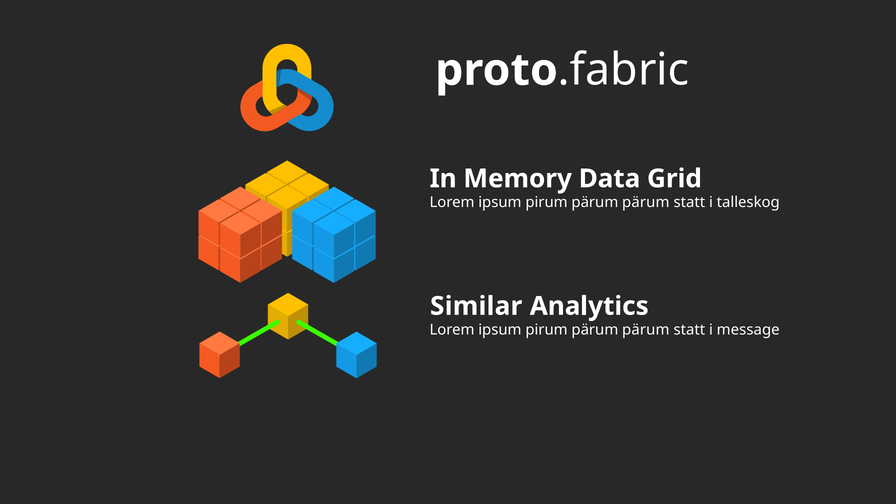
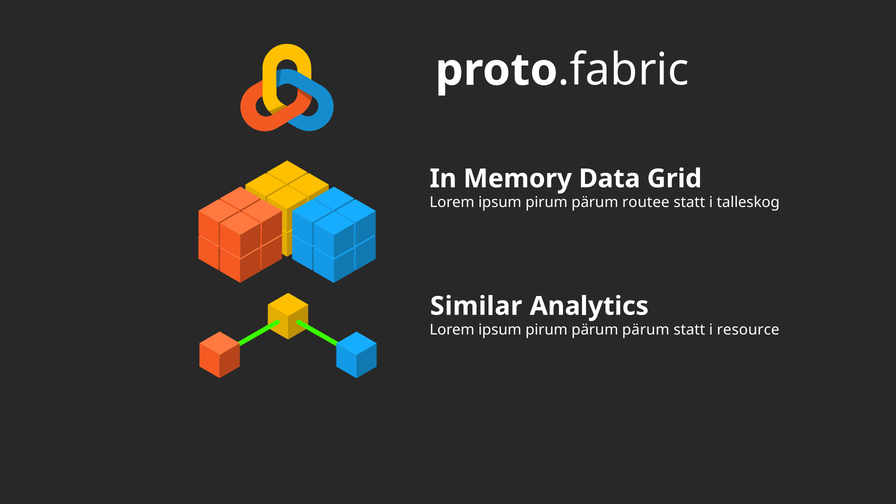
pärum: pärum -> routee (646, 203)
message: message -> resource (748, 330)
